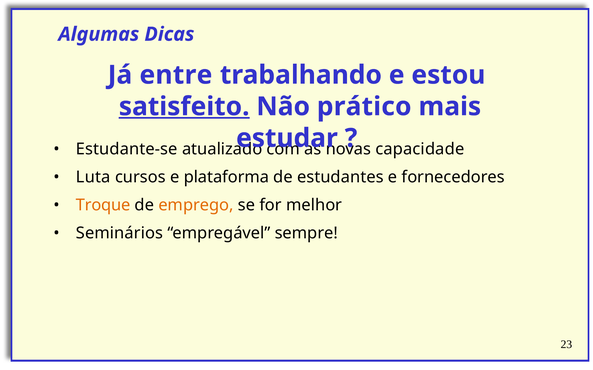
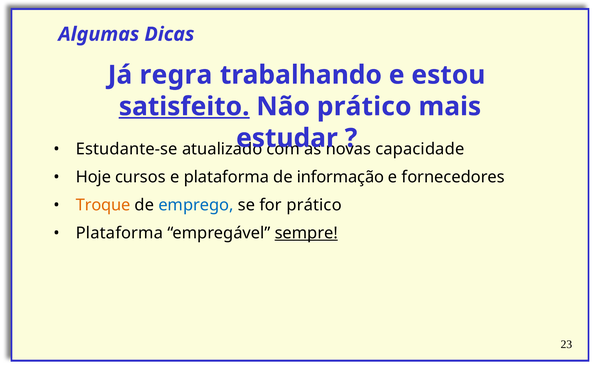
entre: entre -> regra (176, 75)
Luta: Luta -> Hoje (93, 177)
estudantes: estudantes -> informação (340, 177)
emprego colour: orange -> blue (196, 205)
for melhor: melhor -> prático (314, 205)
Seminários: Seminários -> Plataforma (119, 234)
sempre underline: none -> present (306, 234)
